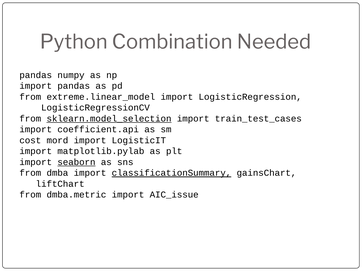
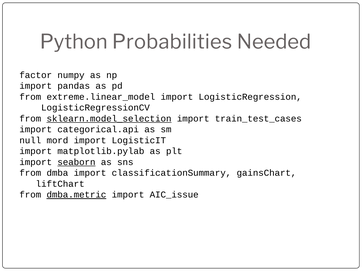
Combination: Combination -> Probabilities (172, 42)
pandas: pandas -> factor (36, 75)
coefficient.api: coefficient.api -> categorical.api (98, 129)
cost: cost -> null (30, 140)
classificationSummary underline: present -> none (171, 173)
dmba.metric underline: none -> present (76, 194)
